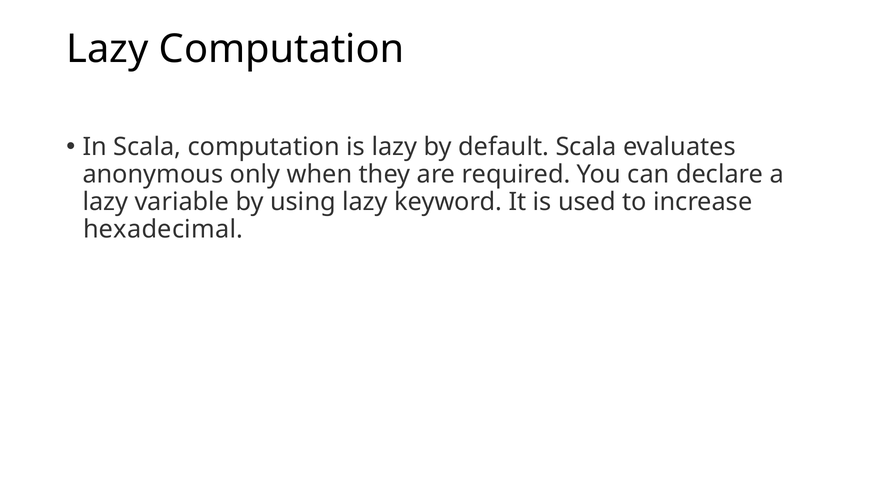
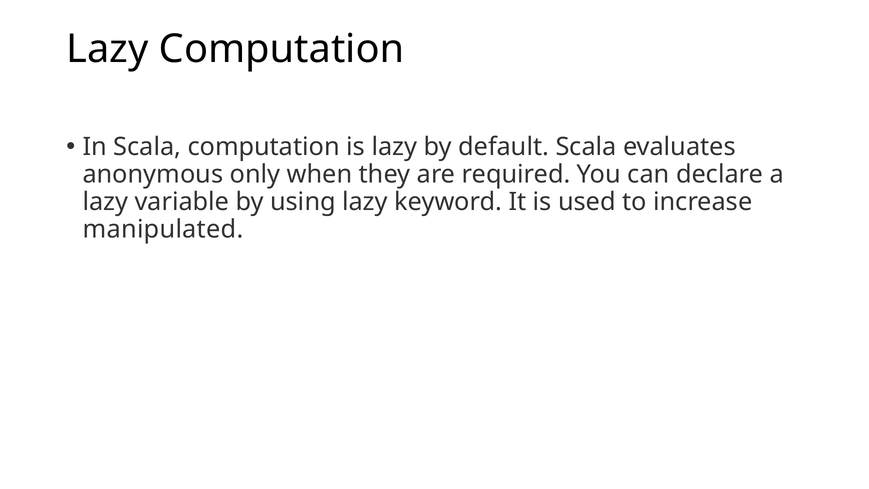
hexadecimal: hexadecimal -> manipulated (163, 229)
